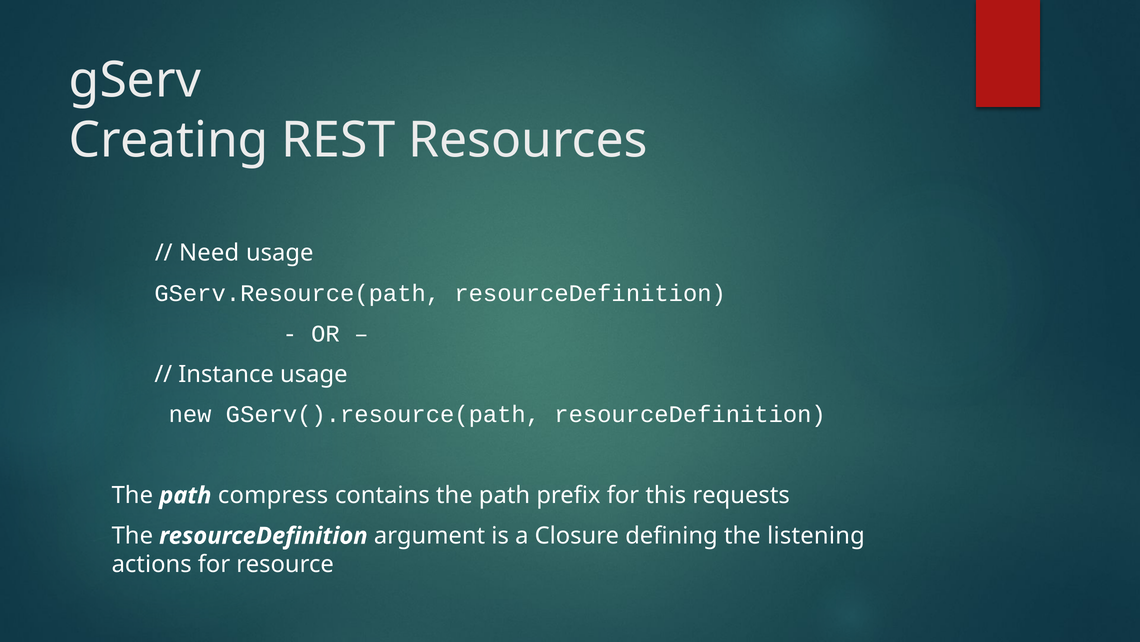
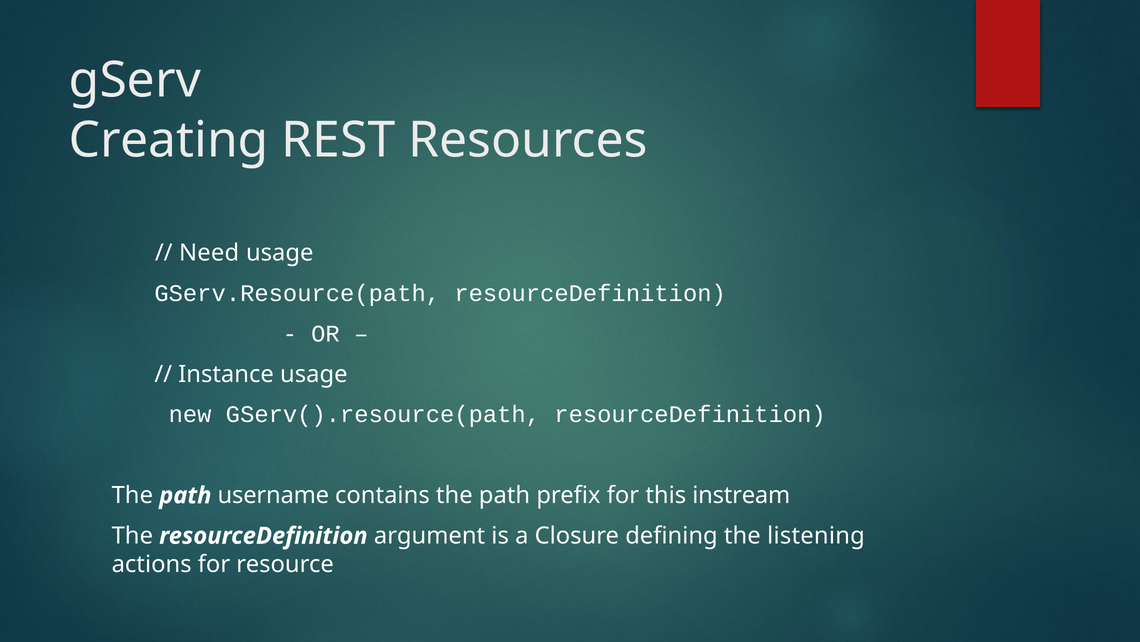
compress: compress -> username (273, 495)
requests: requests -> instream (741, 495)
